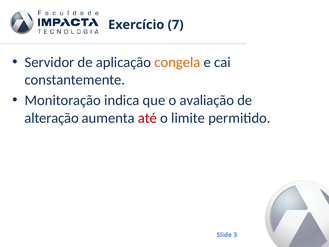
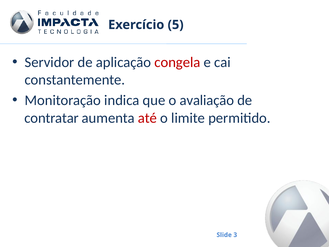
7: 7 -> 5 (176, 25)
congela colour: orange -> red (177, 62)
alteração: alteração -> contratar (52, 118)
